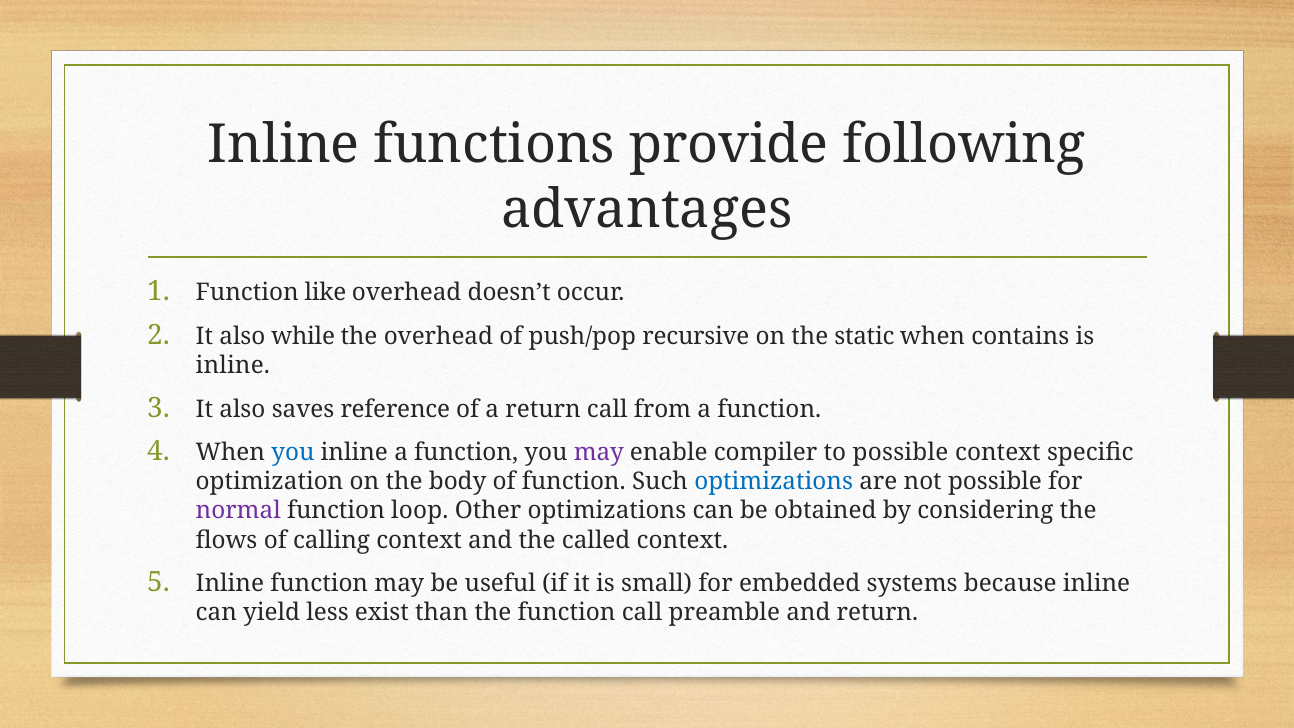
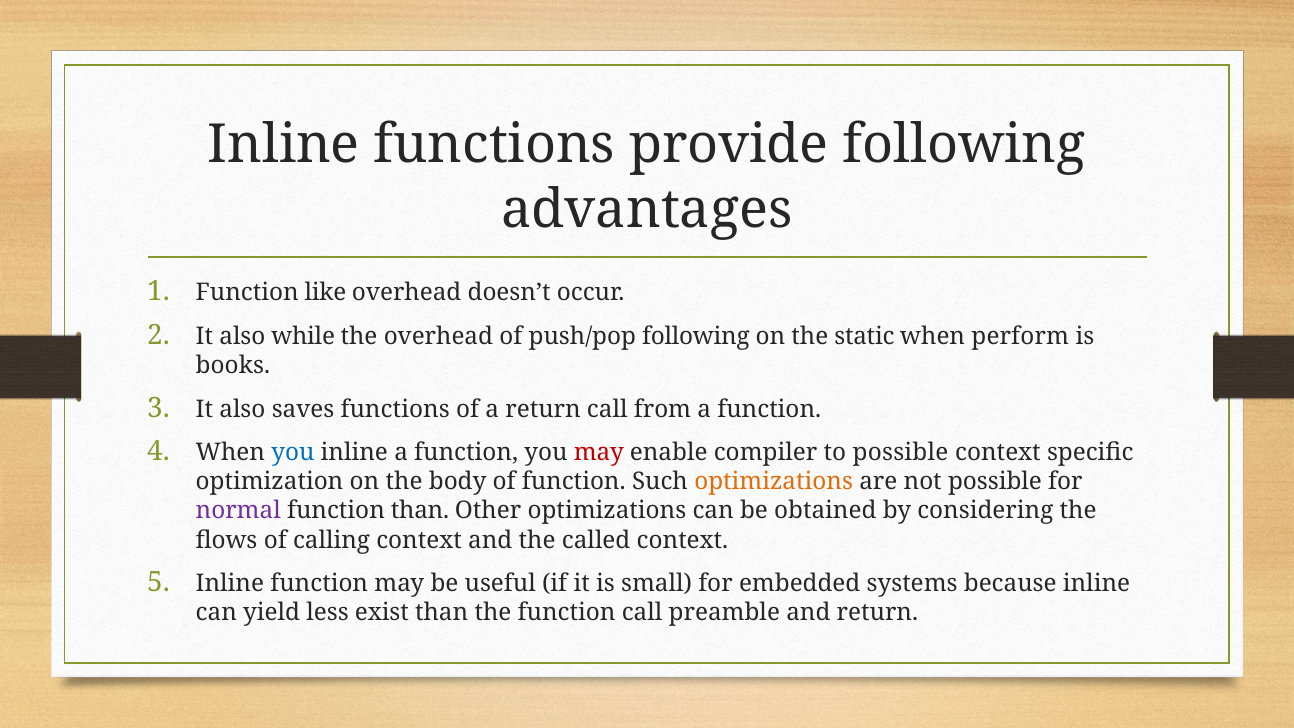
push/pop recursive: recursive -> following (696, 336)
contains: contains -> perform (1020, 336)
inline: inline -> books (233, 365)
saves reference: reference -> functions (395, 409)
may colour: purple -> red (599, 453)
optimizations colour: blue -> orange (774, 482)
function loop: loop -> than (420, 511)
